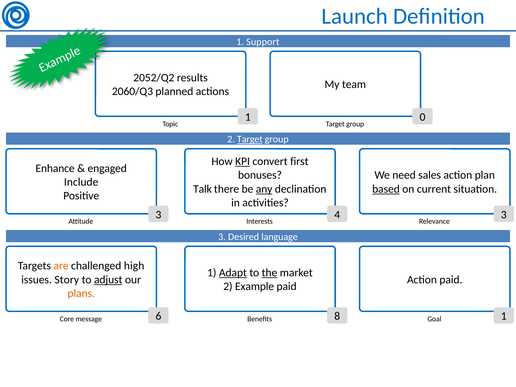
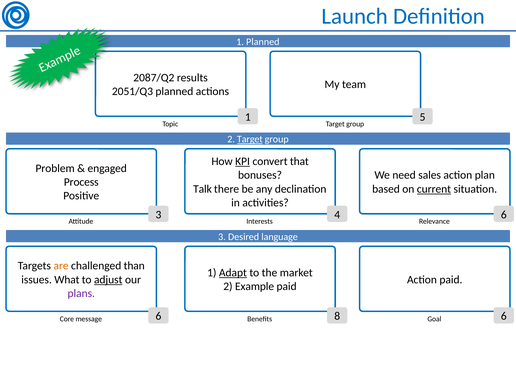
1 Support: Support -> Planned (263, 42)
2052/Q2: 2052/Q2 -> 2087/Q2 (154, 78)
2060/Q3: 2060/Q3 -> 2051/Q3 (132, 91)
0: 0 -> 5 (423, 117)
first: first -> that (299, 161)
Enhance: Enhance -> Problem (55, 168)
Include: Include -> Process (81, 182)
any underline: present -> none (264, 189)
based underline: present -> none (386, 189)
current underline: none -> present (434, 189)
4 3: 3 -> 6 (504, 215)
high: high -> than (134, 266)
the underline: present -> none (270, 273)
Story: Story -> What (67, 280)
plans colour: orange -> purple (81, 293)
8 1: 1 -> 6 (504, 316)
